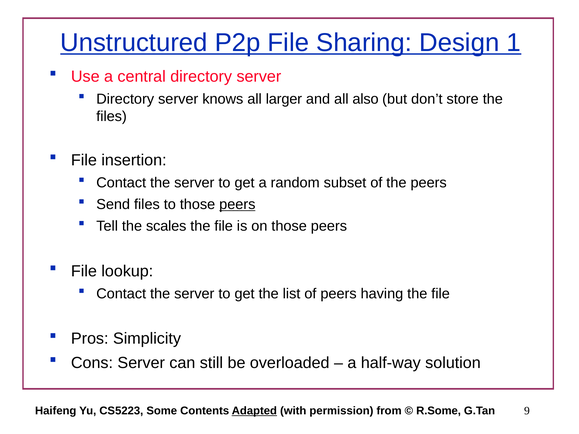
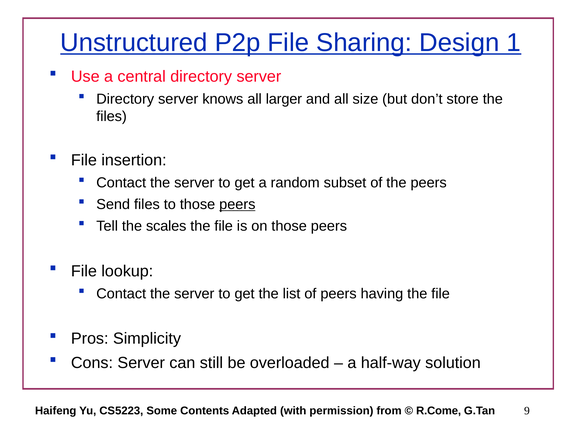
also: also -> size (365, 99)
Adapted underline: present -> none (254, 411)
R.Some: R.Some -> R.Come (439, 411)
